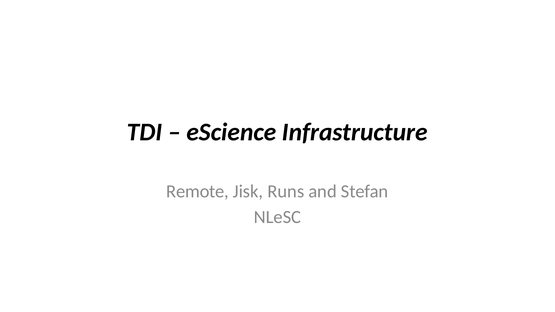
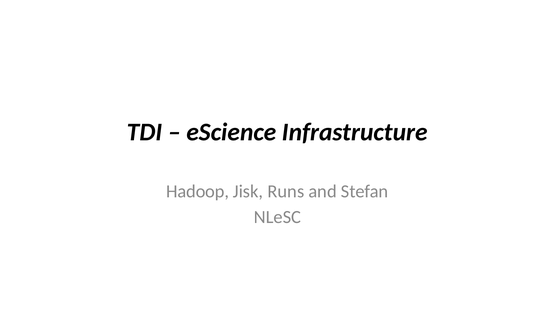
Remote: Remote -> Hadoop (198, 191)
